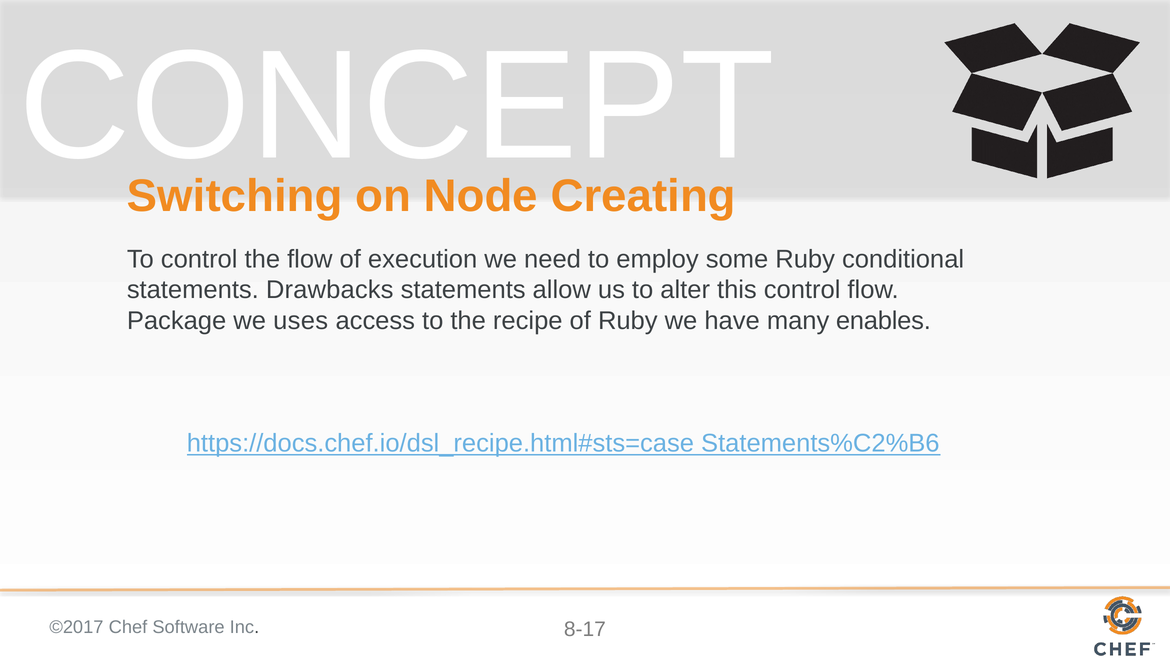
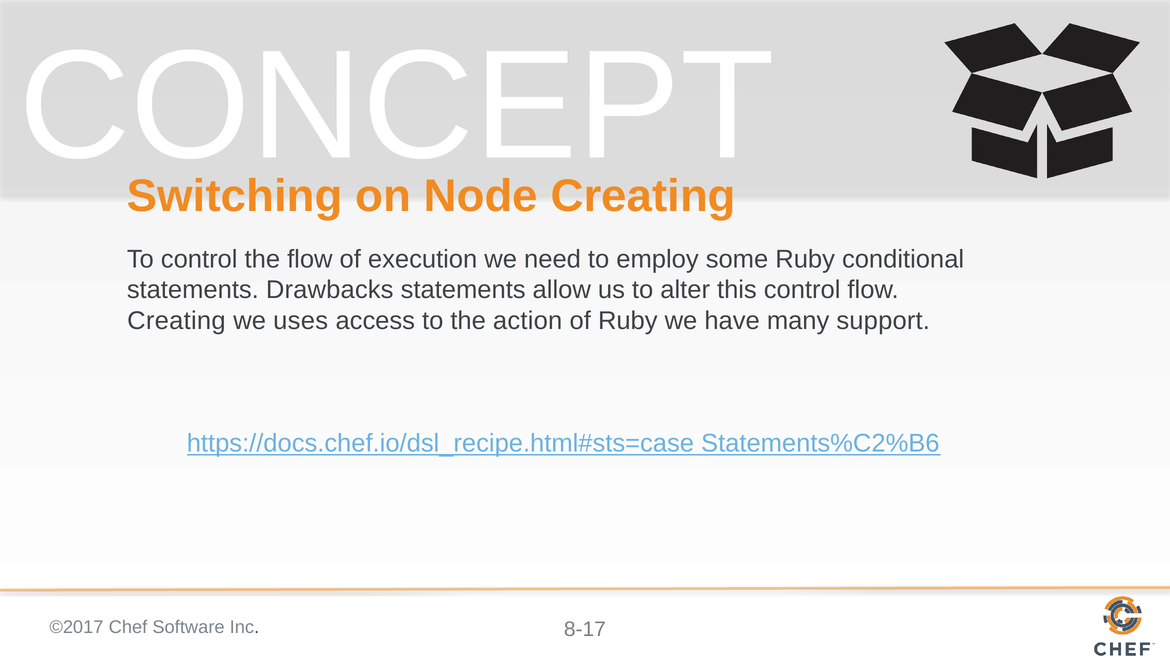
Package: Package -> Creating (176, 321)
recipe: recipe -> action (528, 321)
enables: enables -> support (883, 321)
